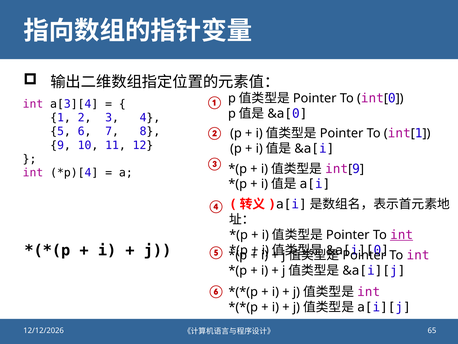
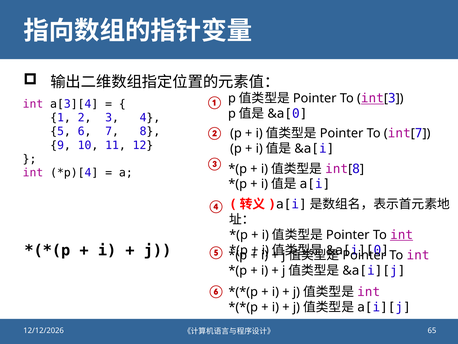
int underline: none -> present (372, 98)
0: 0 -> 3 (392, 98)
1: 1 -> 7 (419, 133)
9: 9 -> 8 (356, 169)
